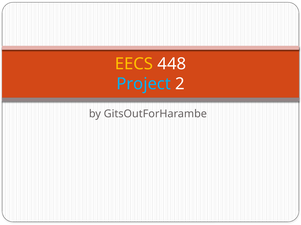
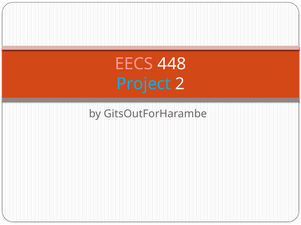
EECS colour: yellow -> pink (134, 64)
